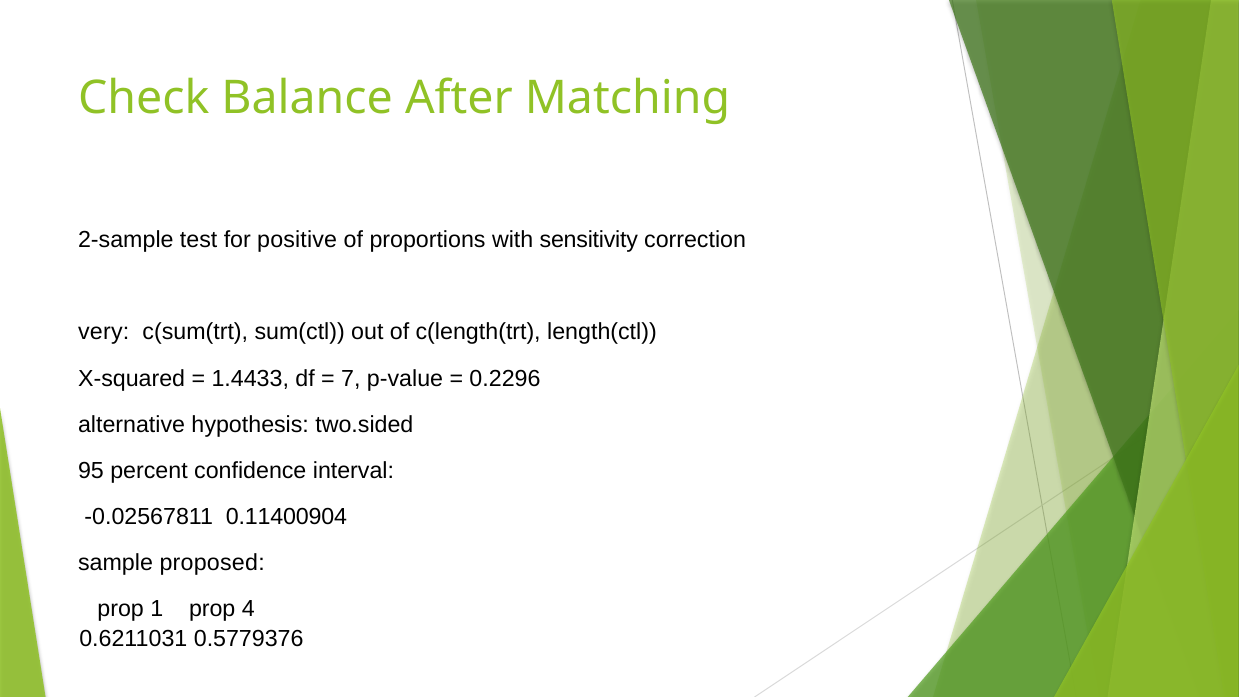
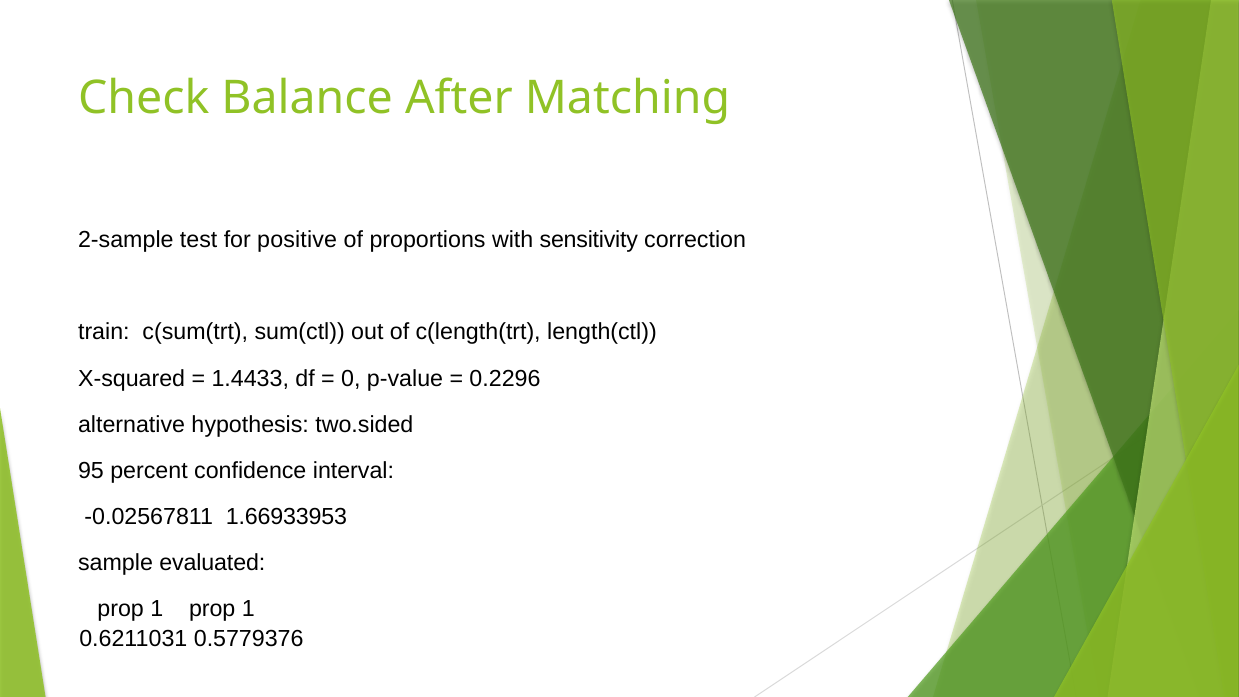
very: very -> train (104, 332)
7: 7 -> 0 (351, 378)
0.11400904: 0.11400904 -> 1.66933953 (286, 517)
proposed: proposed -> evaluated (212, 563)
1 prop 4: 4 -> 1 (248, 609)
